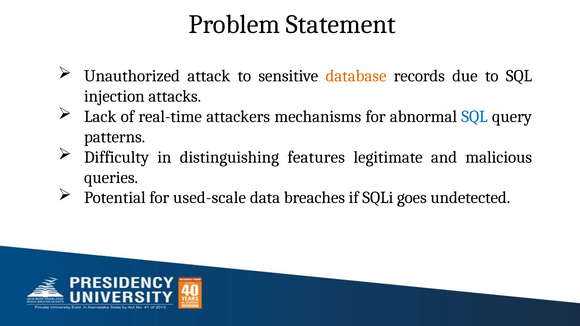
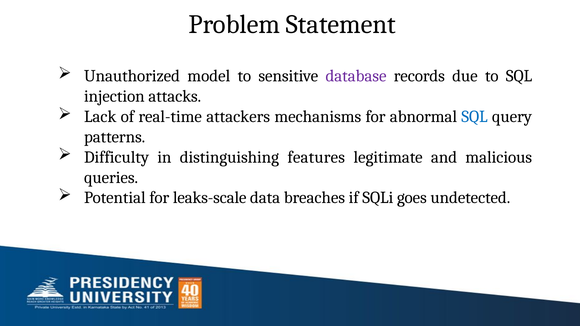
attack: attack -> model (209, 76)
database colour: orange -> purple (356, 76)
used-scale: used-scale -> leaks-scale (210, 198)
